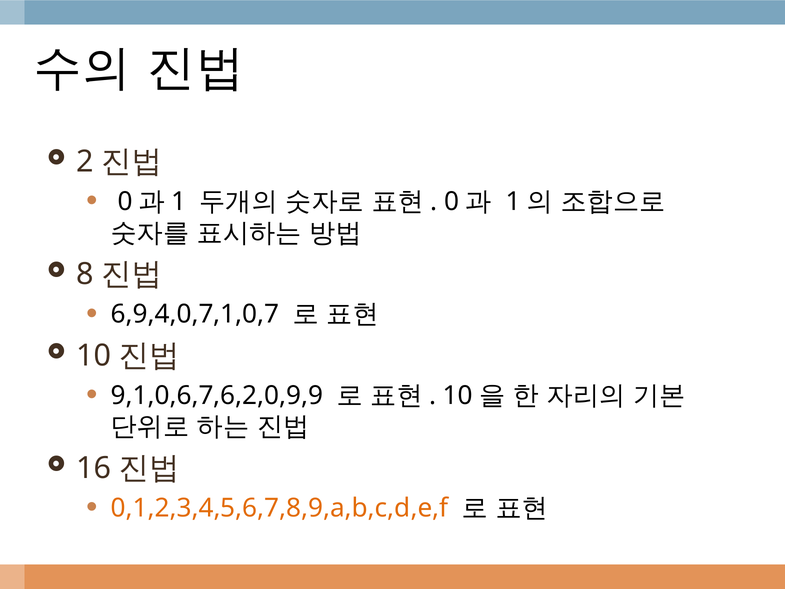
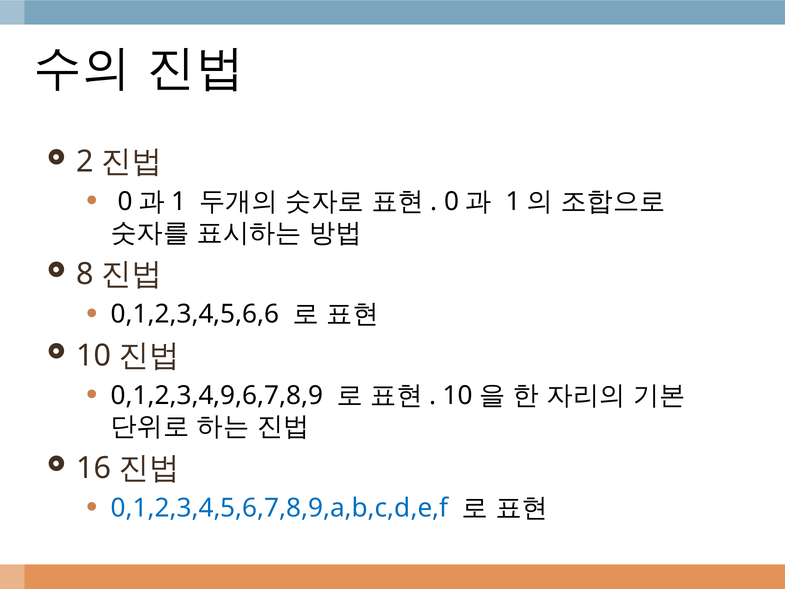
6,9,4,0,7,1,0,7: 6,9,4,0,7,1,0,7 -> 0,1,2,3,4,5,6,6 (195, 314)
9,1,0,6,7,6,2,0,9,9: 9,1,0,6,7,6,2,0,9,9 -> 0,1,2,3,4,9,6,7,8,9 (217, 395)
0,1,2,3,4,5,6,7,8,9,a,b,c,d,e,f colour: orange -> blue (280, 508)
